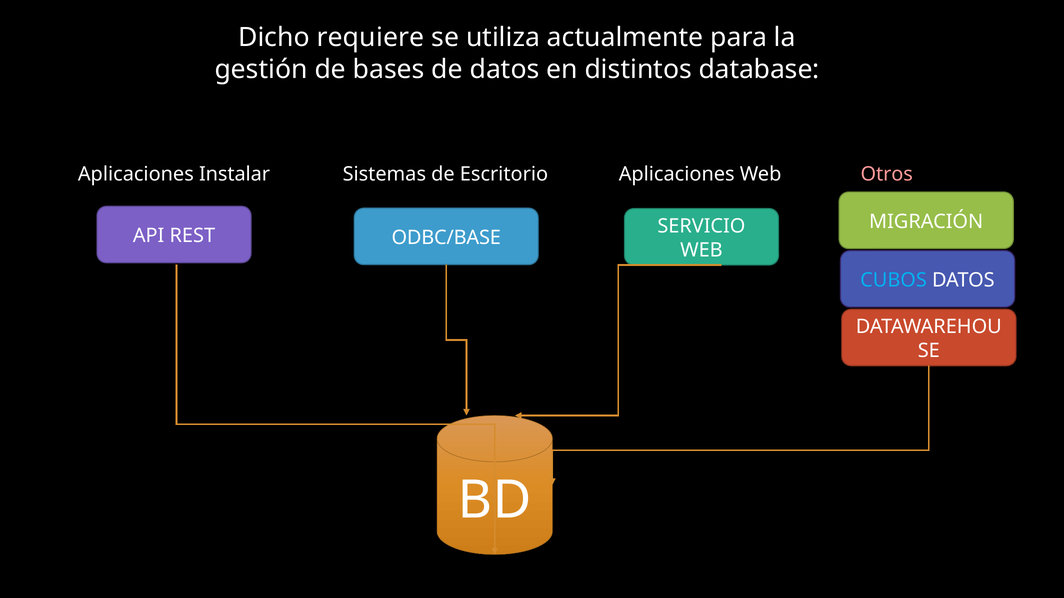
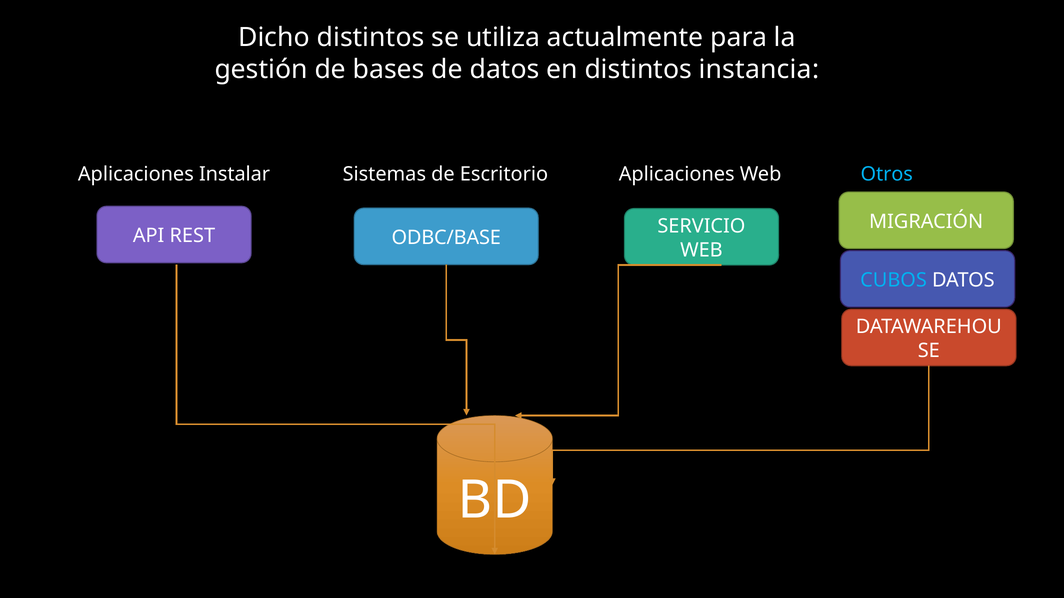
Dicho requiere: requiere -> distintos (371, 38)
database: database -> instancia (759, 70)
Otros colour: pink -> light blue (887, 174)
